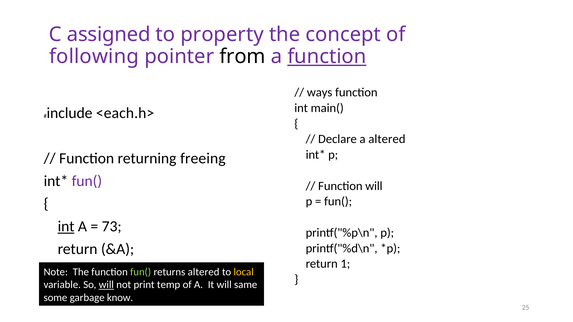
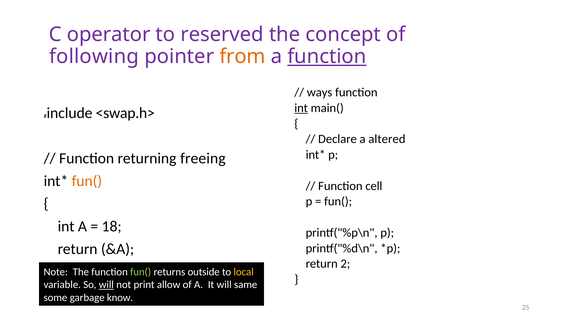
assigned: assigned -> operator (109, 35)
property: property -> reserved (222, 35)
from colour: black -> orange (242, 57)
int underline: none -> present (301, 108)
<each.h>: <each.h> -> <swap.h> (125, 113)
fun( colour: purple -> orange (87, 181)
Function will: will -> cell (374, 186)
int underline: present -> none (66, 227)
73: 73 -> 18 (112, 227)
1: 1 -> 2 (345, 264)
returns altered: altered -> outside (204, 272)
temp: temp -> allow (169, 285)
